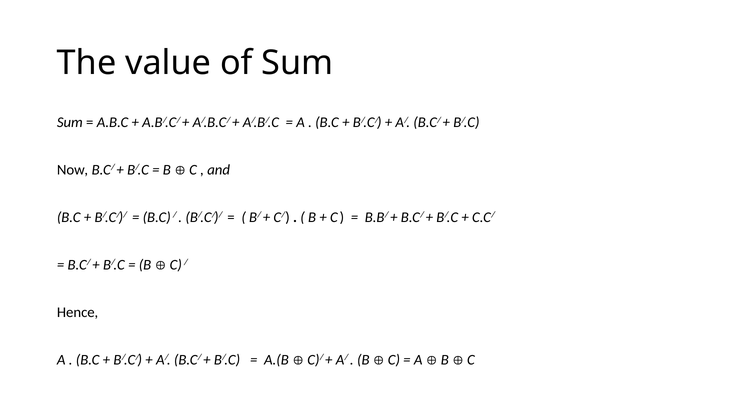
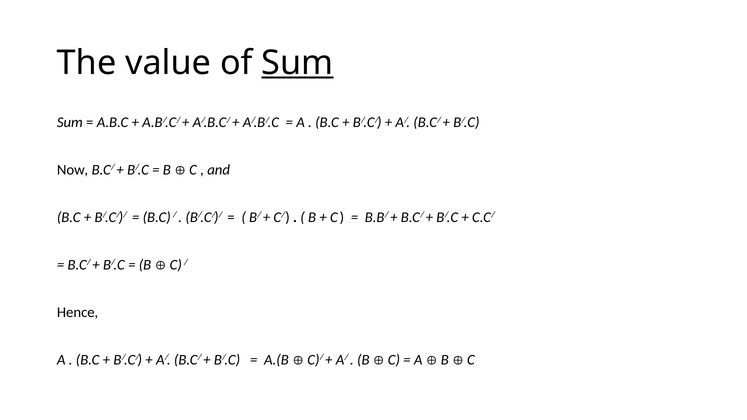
Sum underline: none -> present (297, 63)
